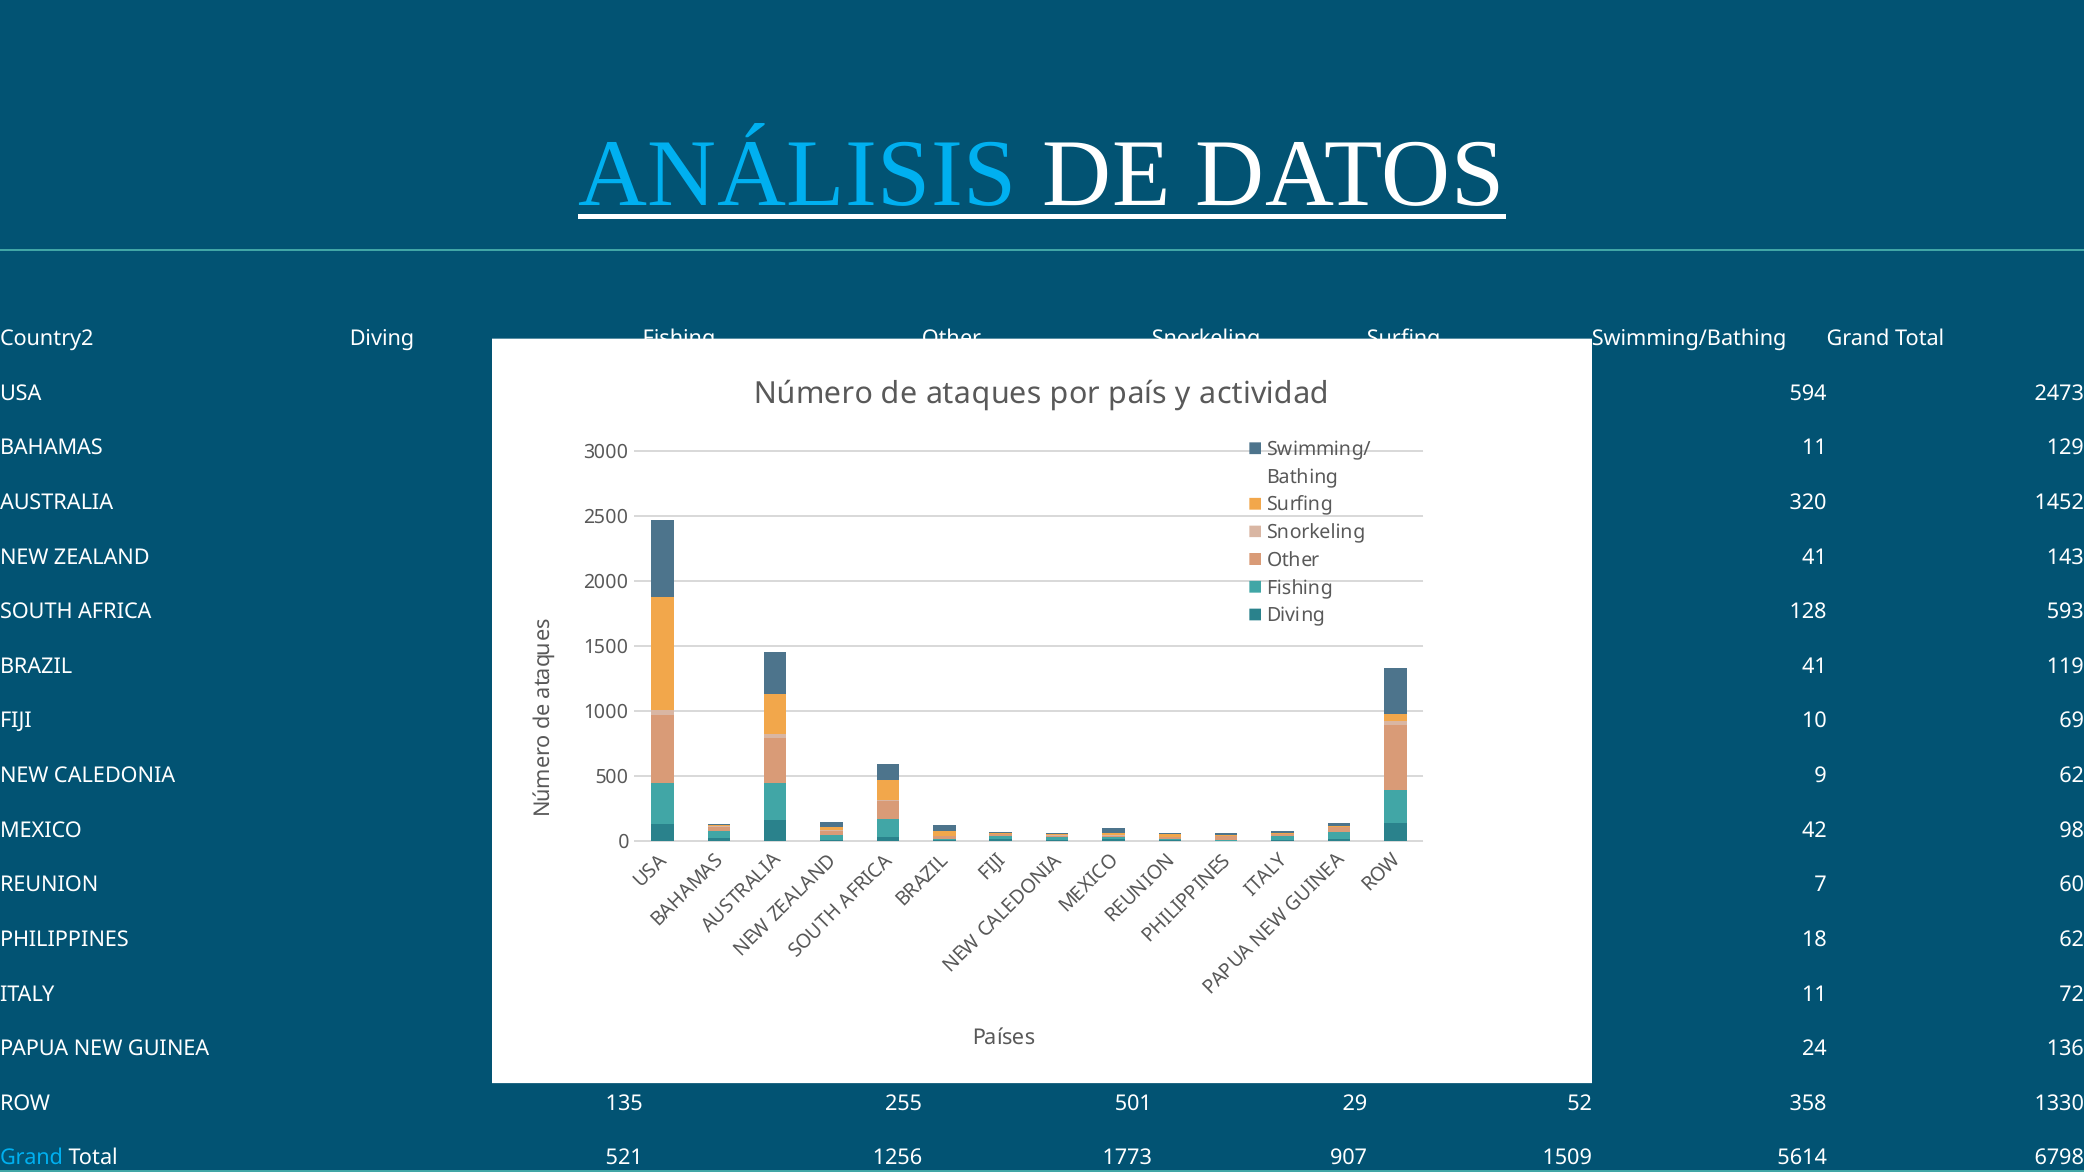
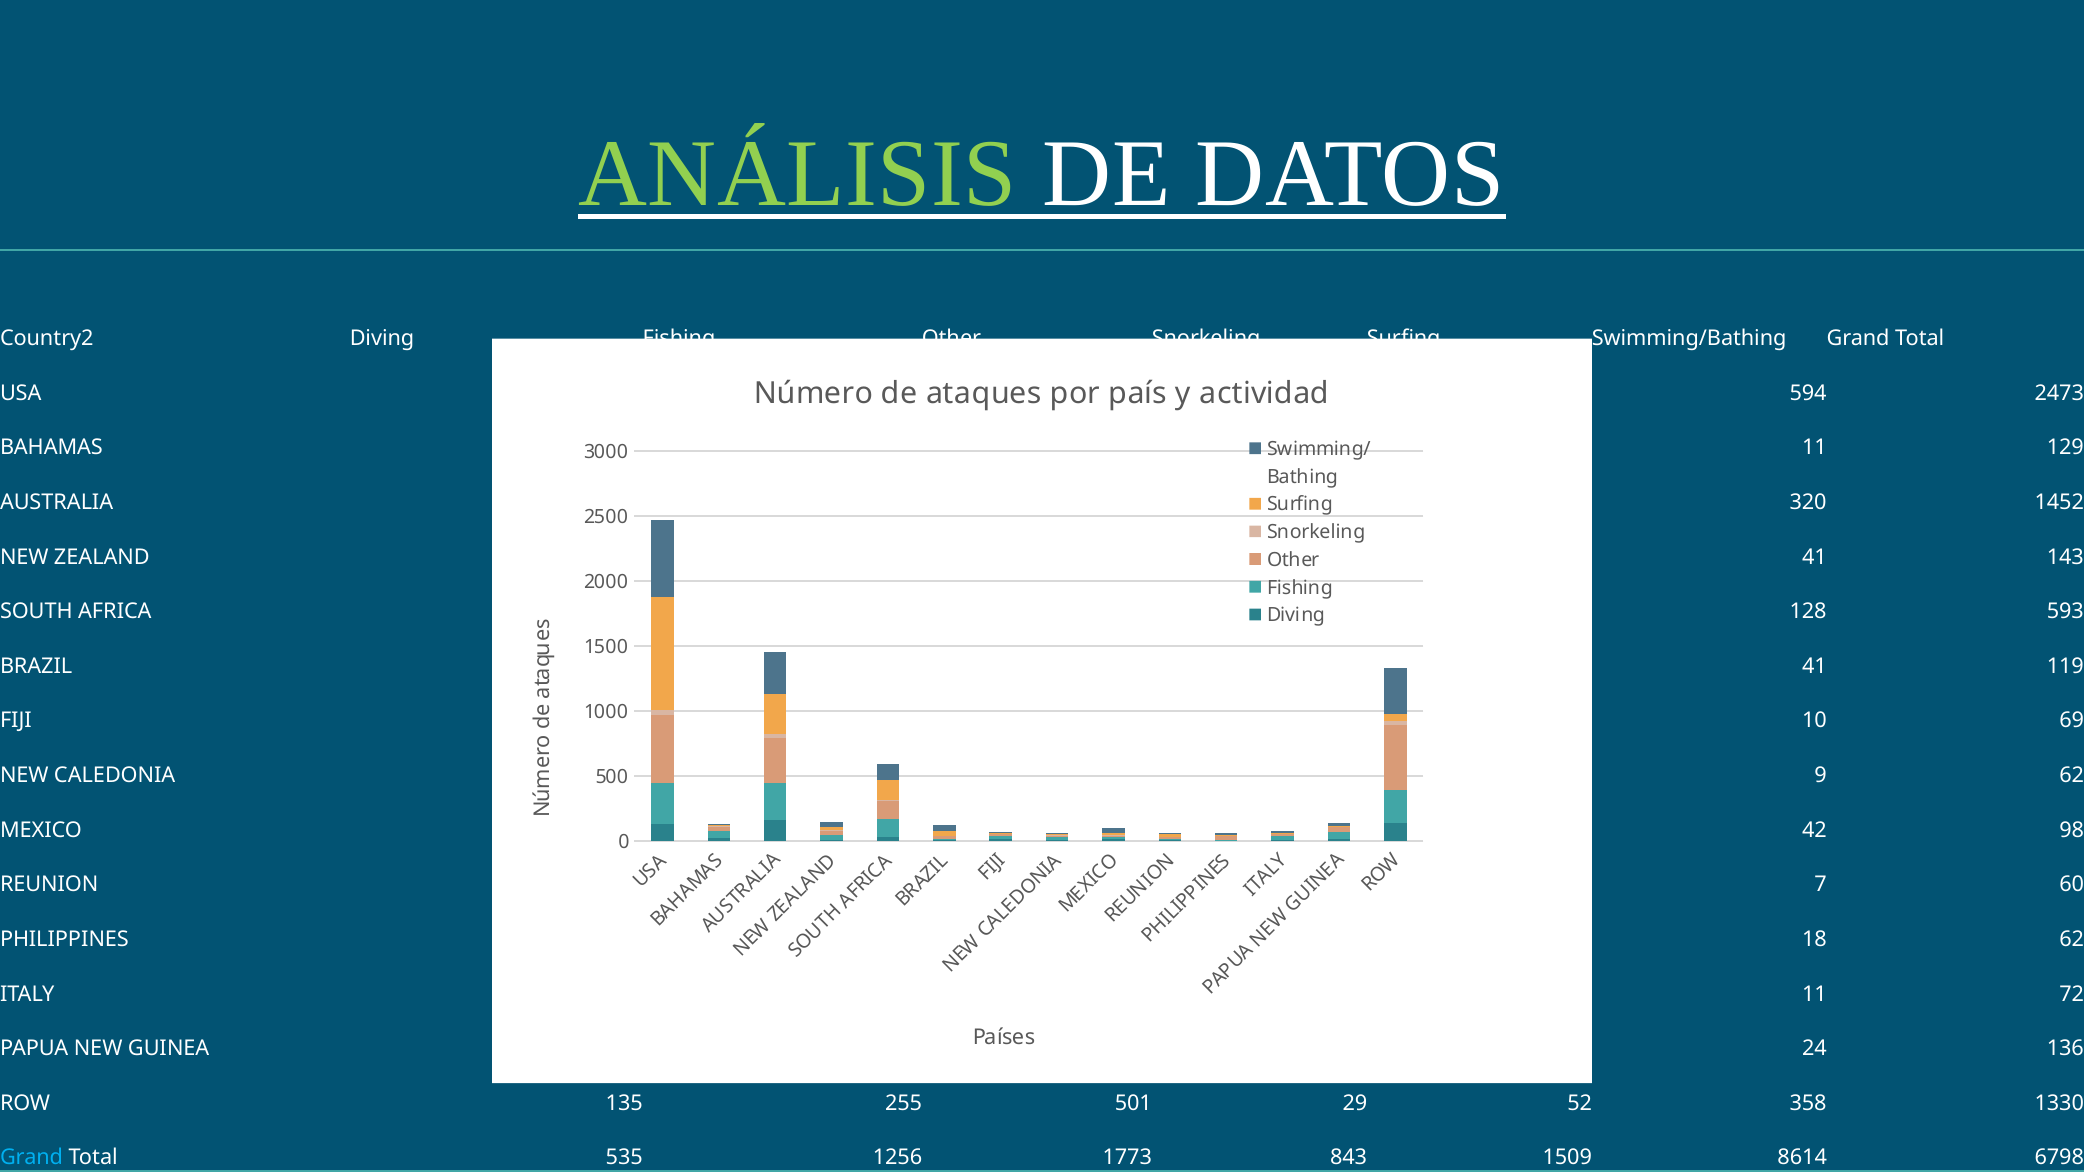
ANÁLISIS colour: light blue -> light green (797, 174)
Total 521: 521 -> 535 (624, 1158)
907: 907 -> 843 (1349, 1158)
5614: 5614 -> 8614 (1802, 1158)
